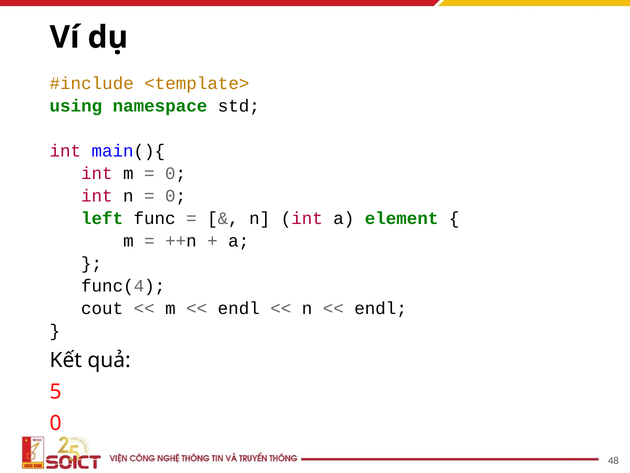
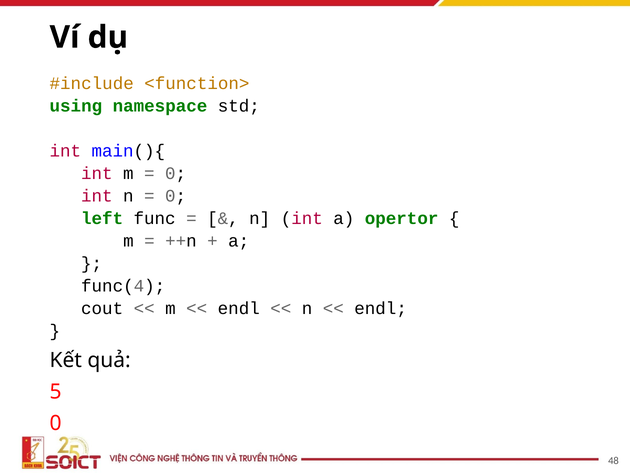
<template>: <template> -> <function> (197, 83)
element: element -> opertor (402, 218)
